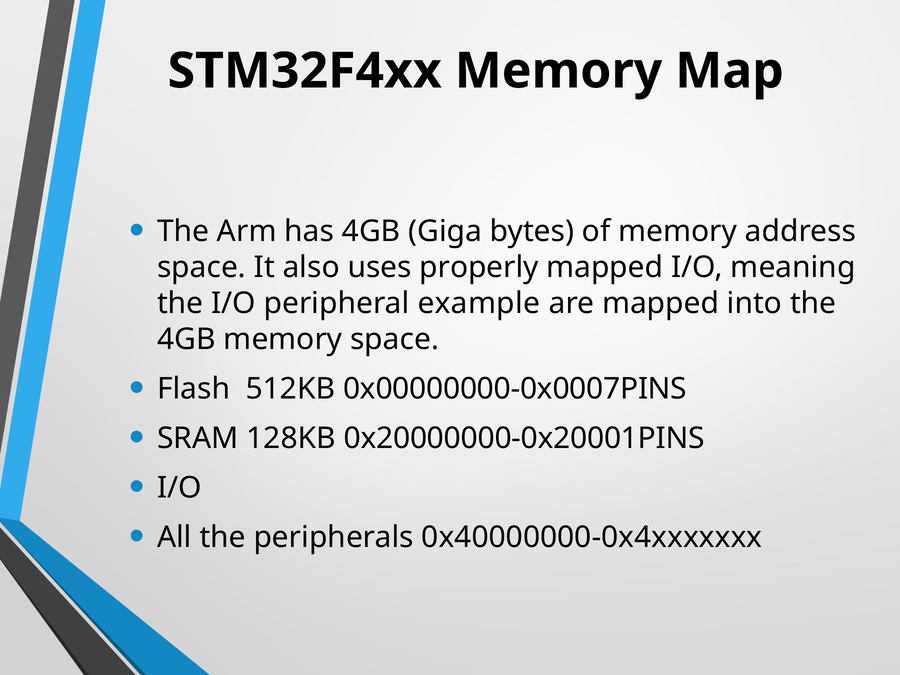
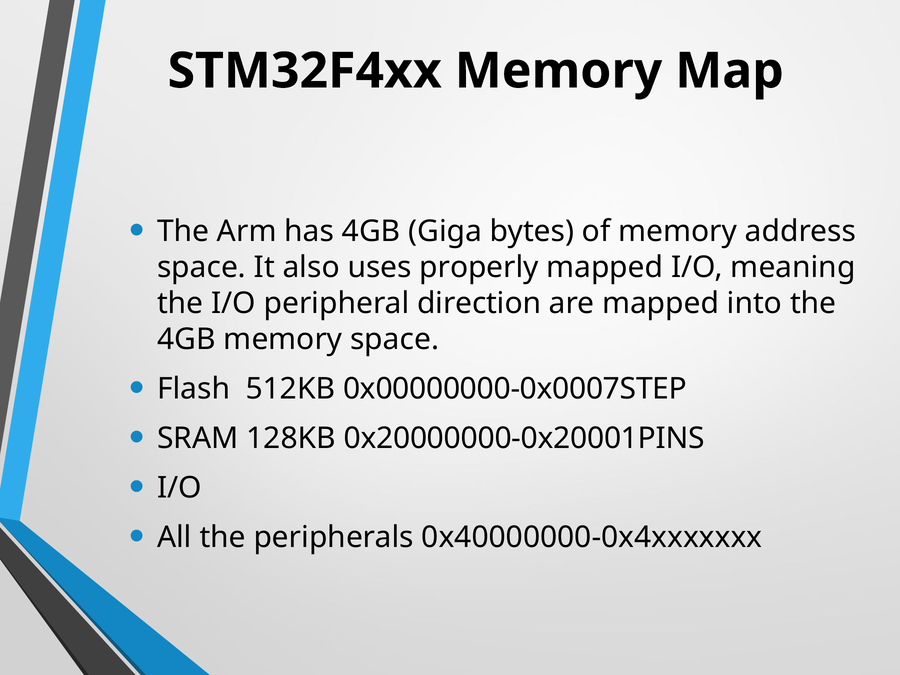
example: example -> direction (479, 303)
0x00000000-0x0007PINS: 0x00000000-0x0007PINS -> 0x00000000-0x0007STEP (515, 389)
